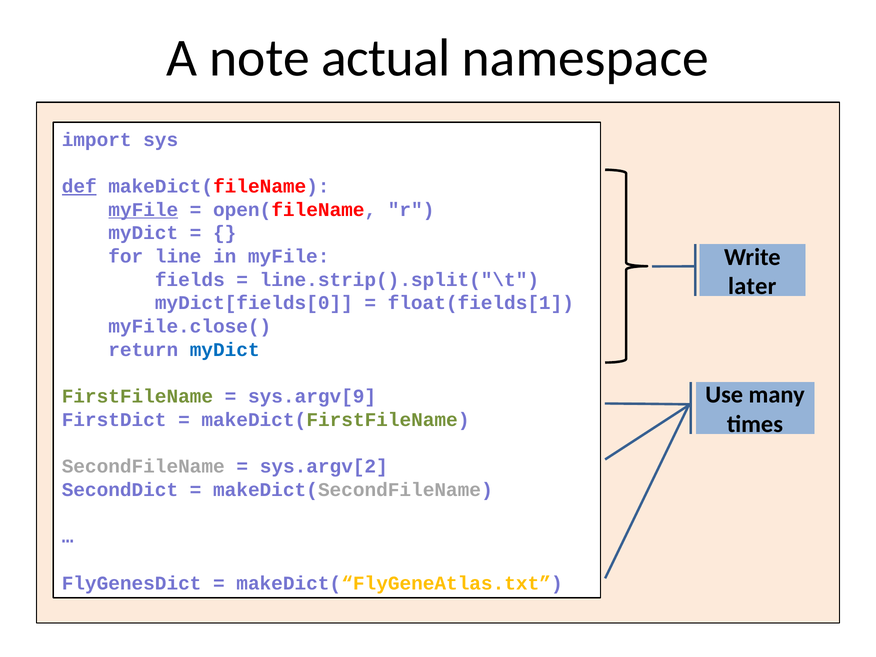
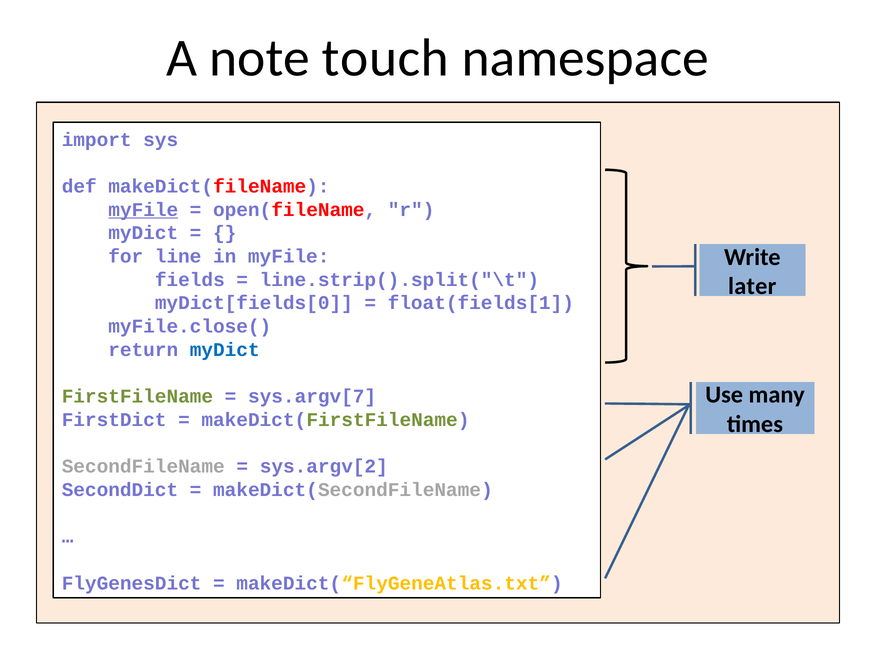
actual: actual -> touch (385, 58)
def underline: present -> none (79, 186)
sys.argv[9: sys.argv[9 -> sys.argv[7 (312, 396)
